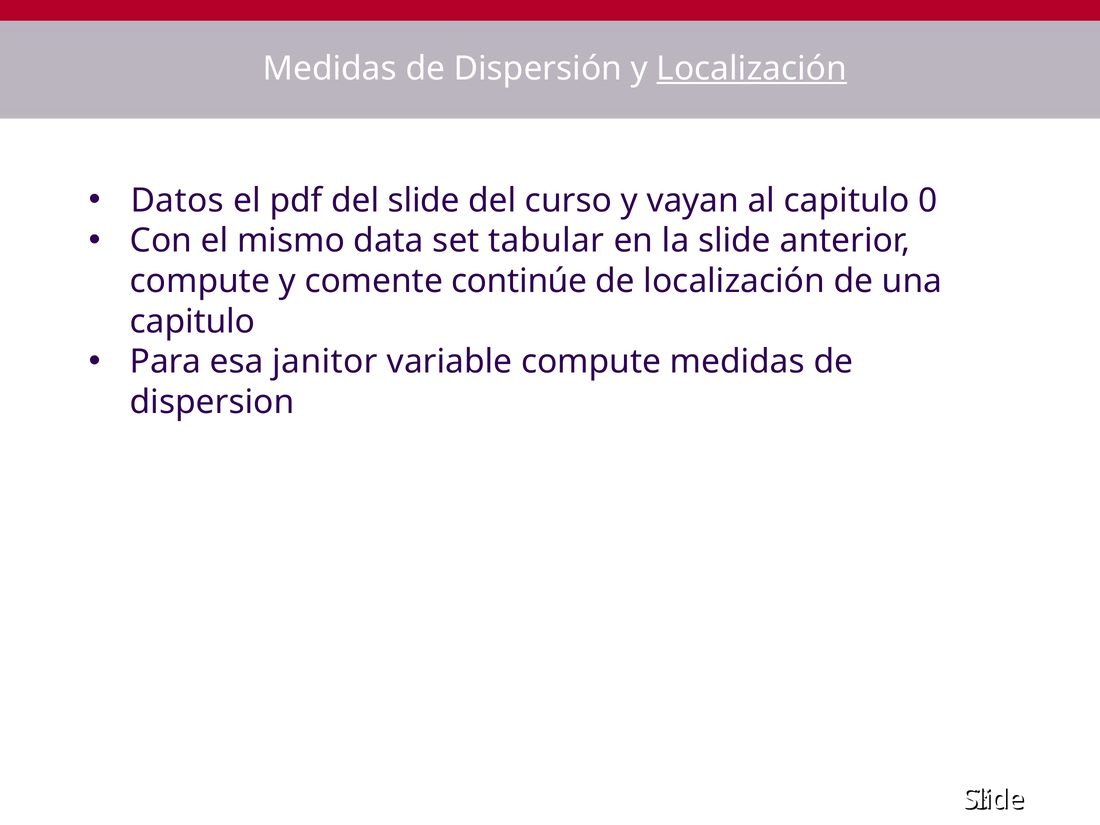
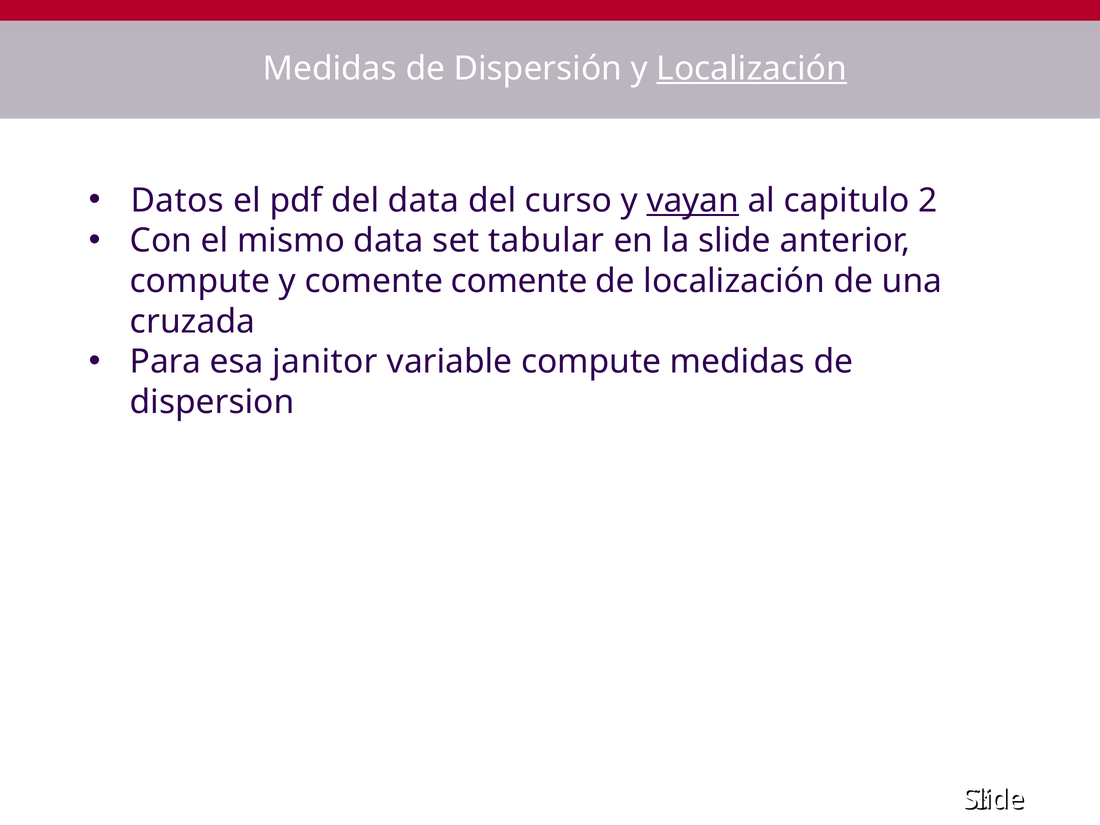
del slide: slide -> data (424, 201)
vayan underline: none -> present (693, 201)
0: 0 -> 2 (928, 201)
comente continúe: continúe -> comente (519, 281)
capitulo: capitulo -> cruzada (193, 322)
